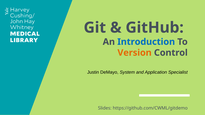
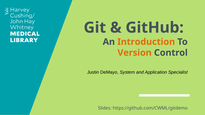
Introduction colour: blue -> orange (146, 42)
